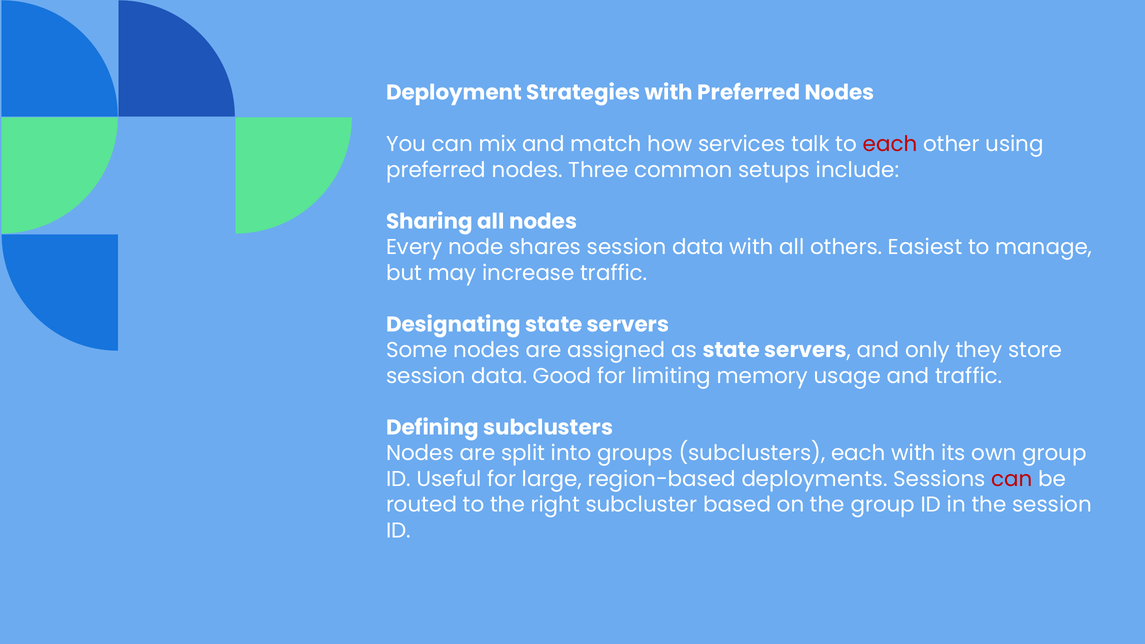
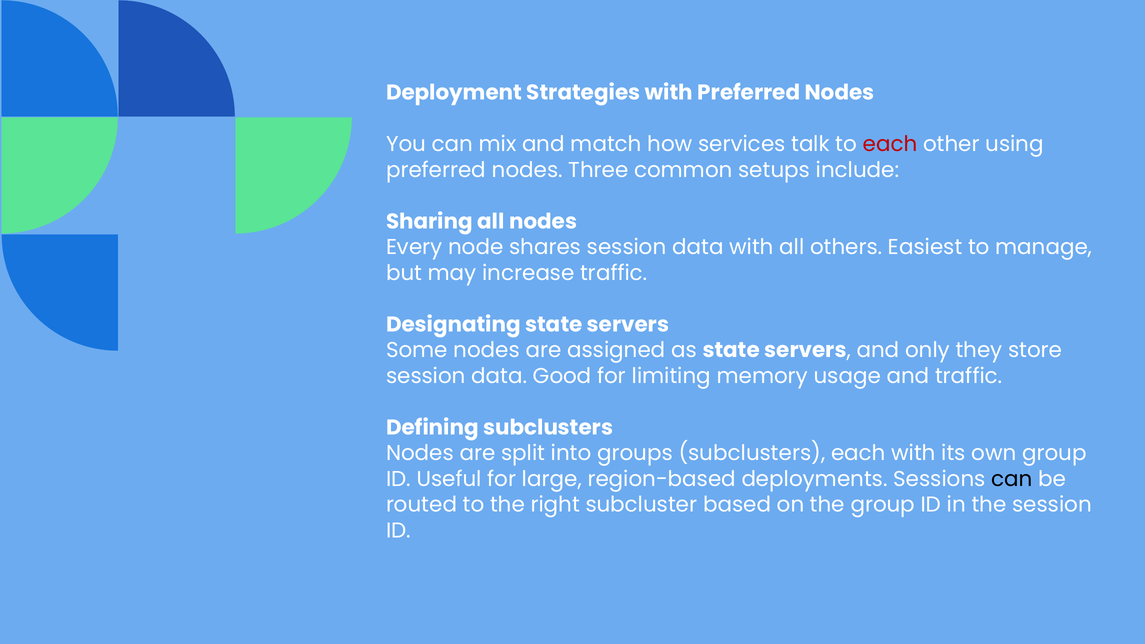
can colour: red -> black (1012, 479)
